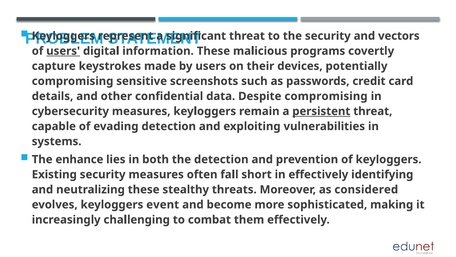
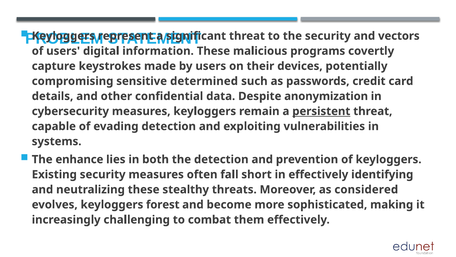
users underline: present -> none (63, 51)
screenshots: screenshots -> determined (204, 81)
Despite compromising: compromising -> anonymization (326, 96)
event: event -> forest (163, 204)
